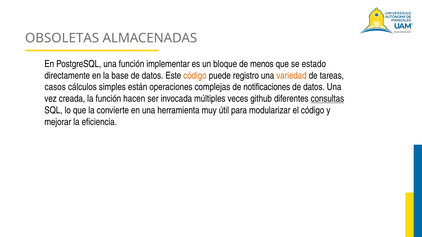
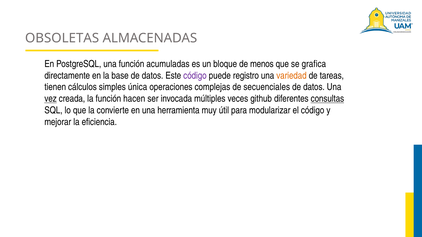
implementar: implementar -> acumuladas (168, 64)
estado: estado -> grafica (314, 64)
código colour: orange -> purple (195, 76)
casos: casos -> tienen (55, 87)
están: están -> única (138, 87)
notificaciones: notificaciones -> secuenciales (267, 87)
vez underline: none -> present (51, 99)
